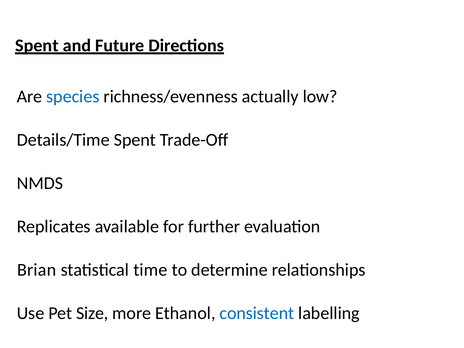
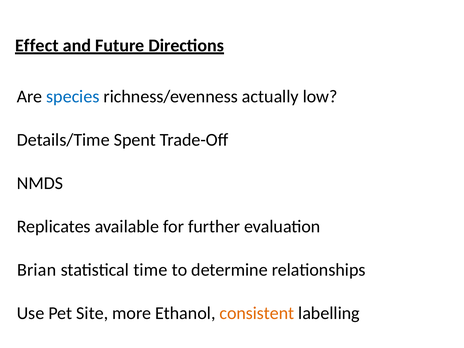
Spent: Spent -> Effect (37, 46)
Size: Size -> Site (92, 313)
consistent colour: blue -> orange (257, 313)
